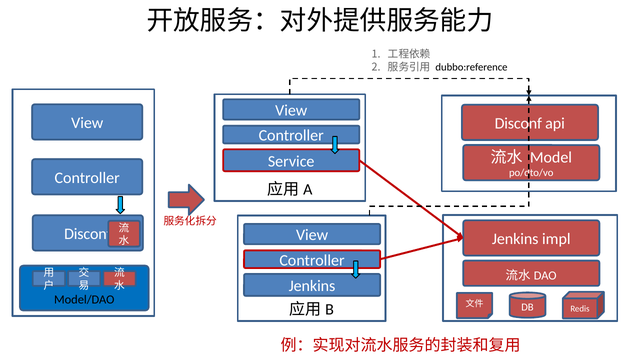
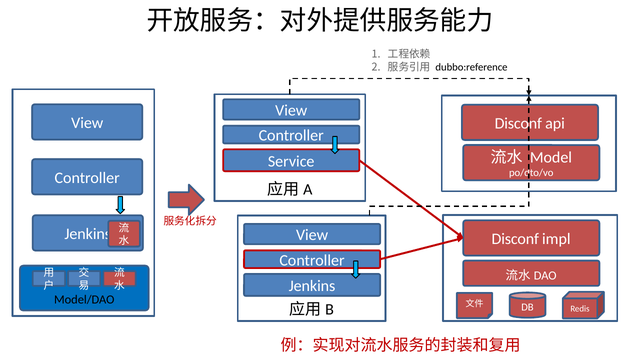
Disconf: Disconf -> Jenkins (88, 234)
Jenkins: Jenkins -> Disconf (515, 239)
